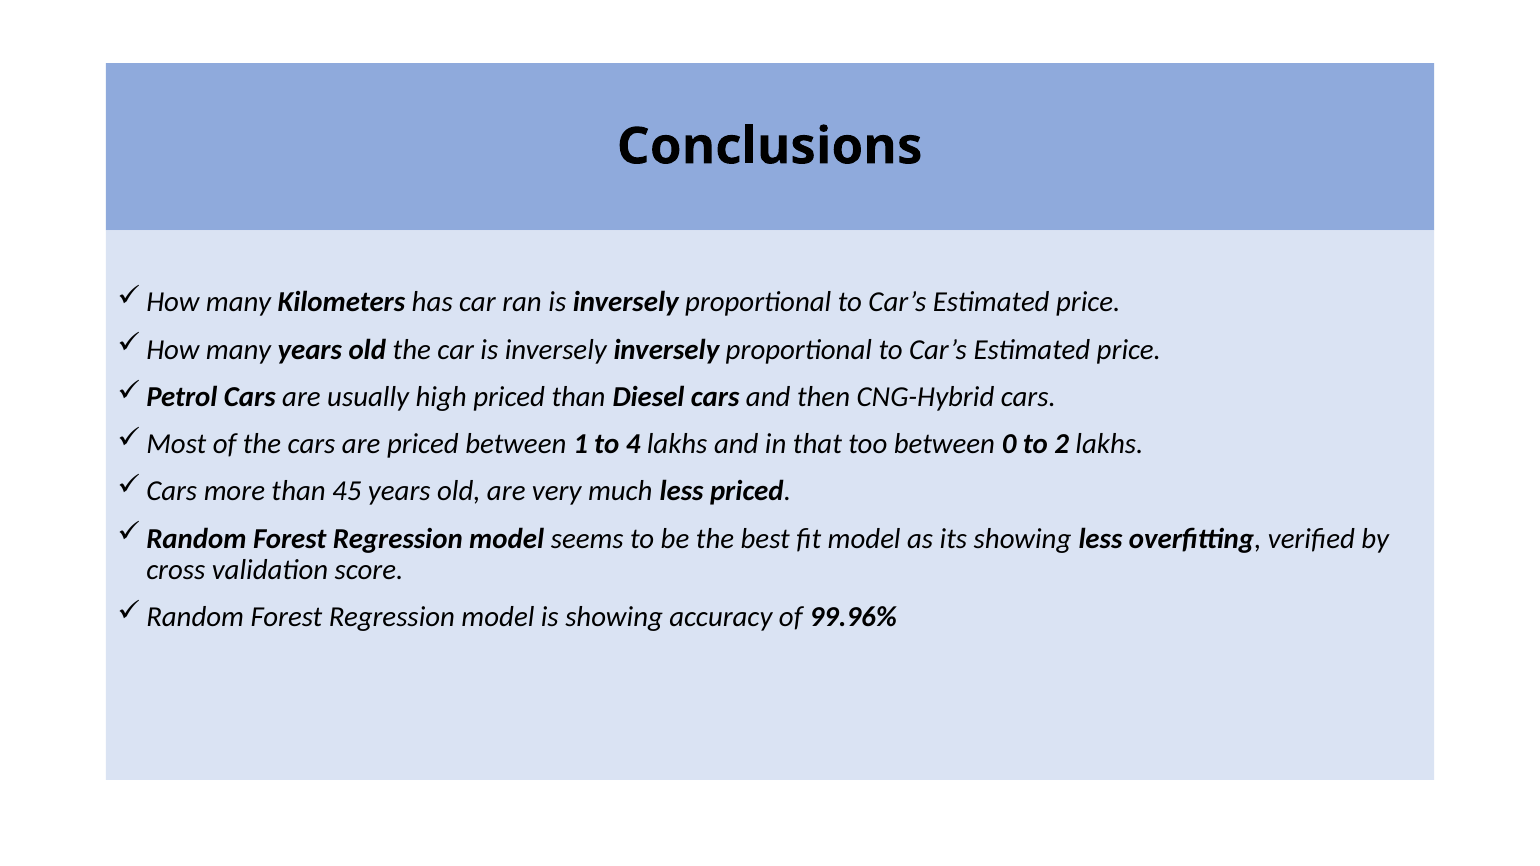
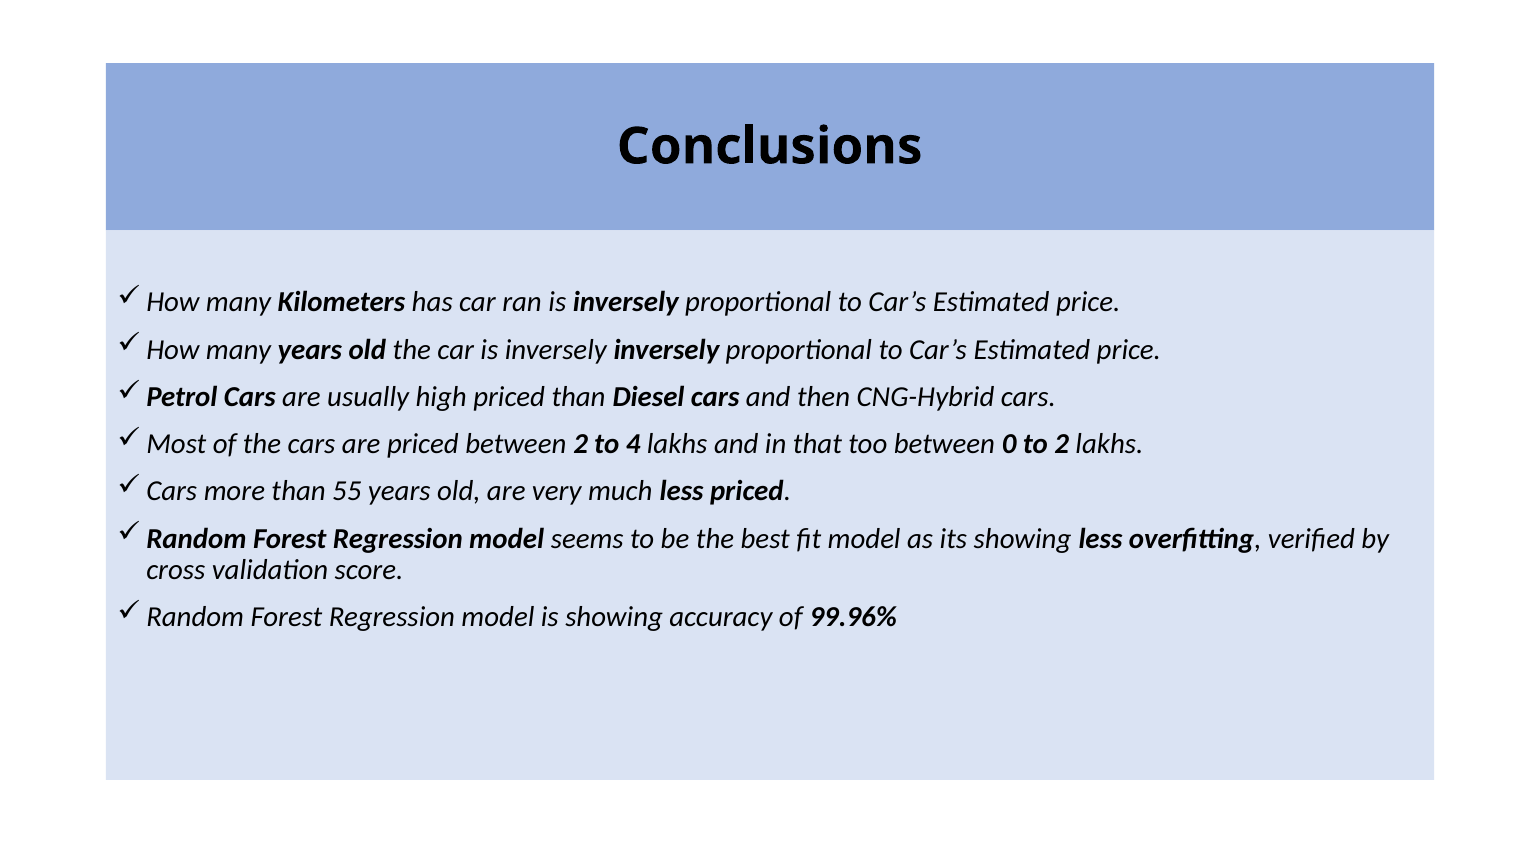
between 1: 1 -> 2 (581, 444)
45: 45 -> 55 (347, 491)
